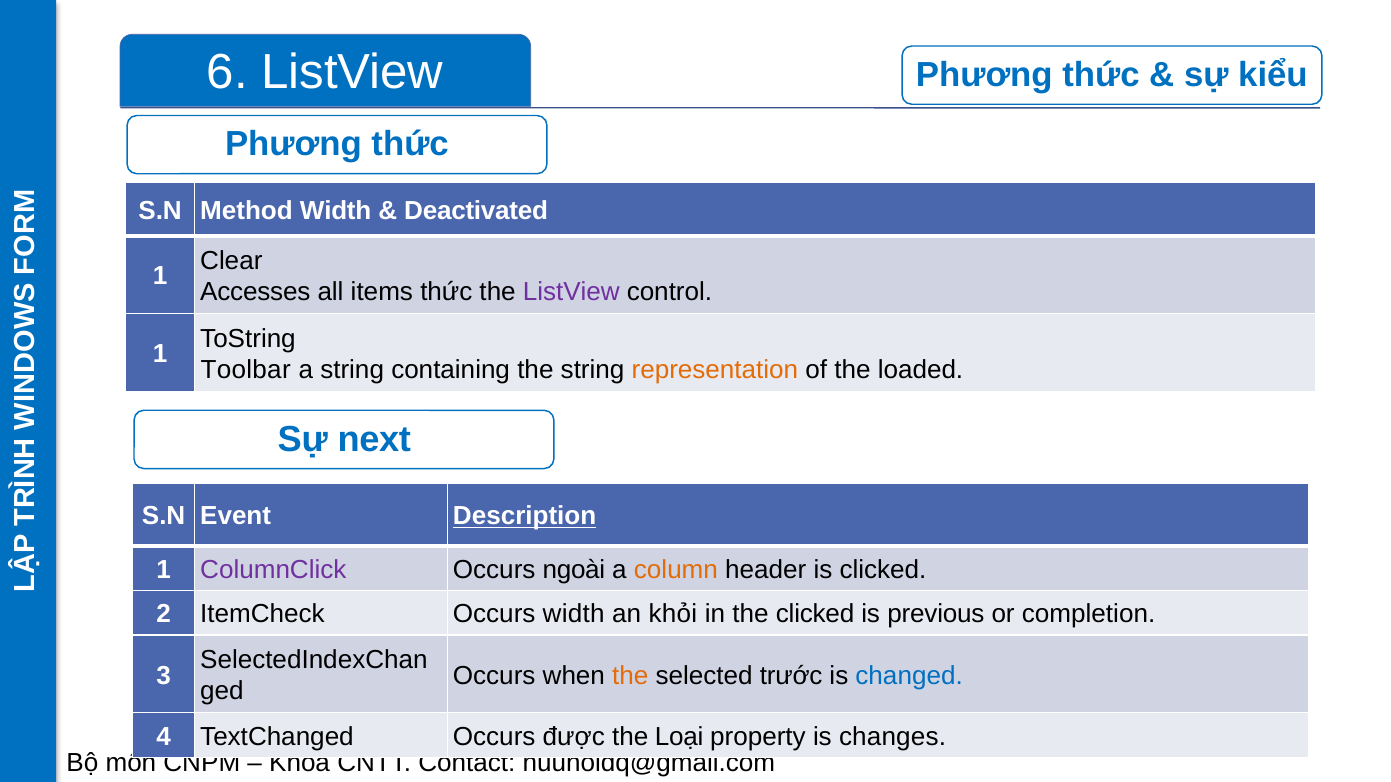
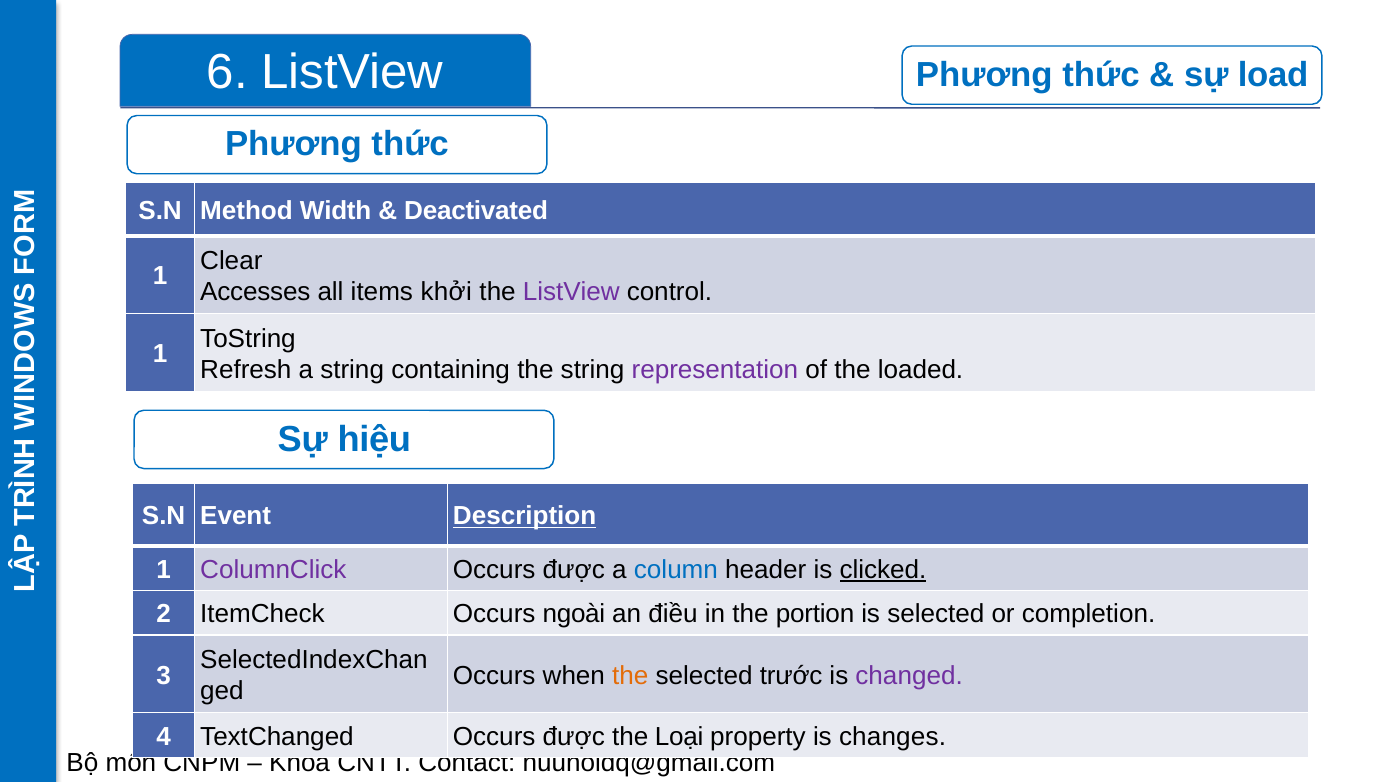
kiểu: kiểu -> load (1273, 75)
items thức: thức -> khởi (446, 292)
Toolbar: Toolbar -> Refresh (246, 370)
representation colour: orange -> purple (715, 370)
next: next -> hiệu (374, 439)
ngoài: ngoài -> được (574, 570)
column colour: orange -> blue (676, 570)
clicked underline: none -> present (883, 570)
Occurs width: width -> ngoài (574, 615)
khỏi: khỏi -> điều (673, 615)
the clicked: clicked -> portion (815, 615)
is previous: previous -> selected (936, 615)
changed colour: blue -> purple (909, 676)
